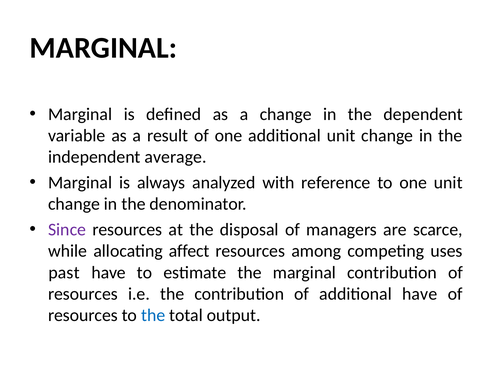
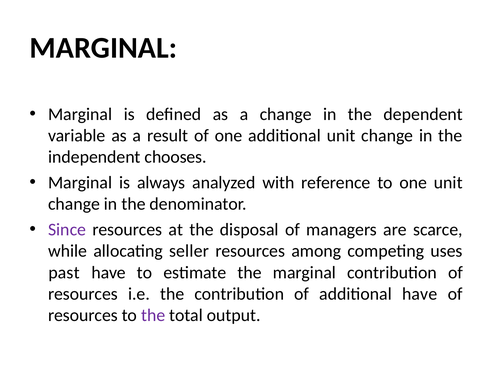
average: average -> chooses (176, 157)
affect: affect -> seller (189, 251)
the colour: blue -> purple (153, 315)
